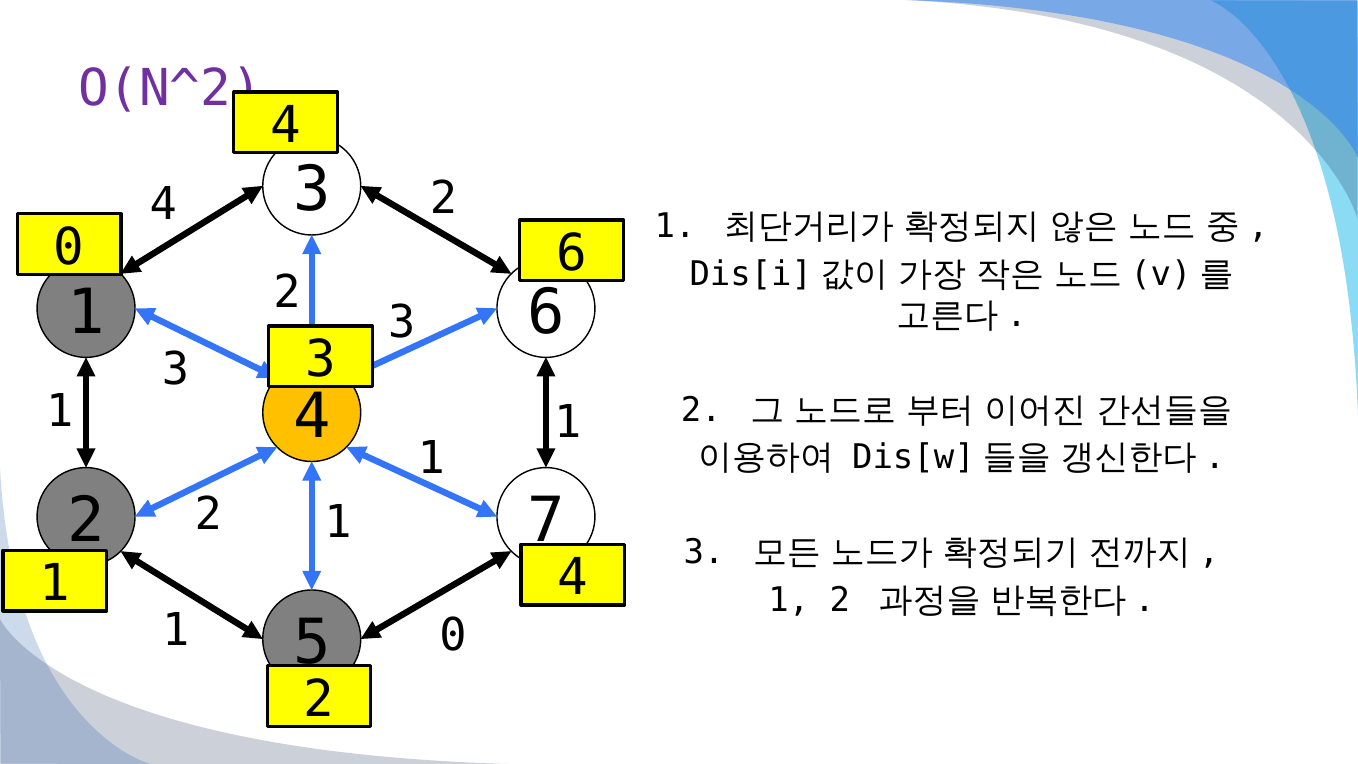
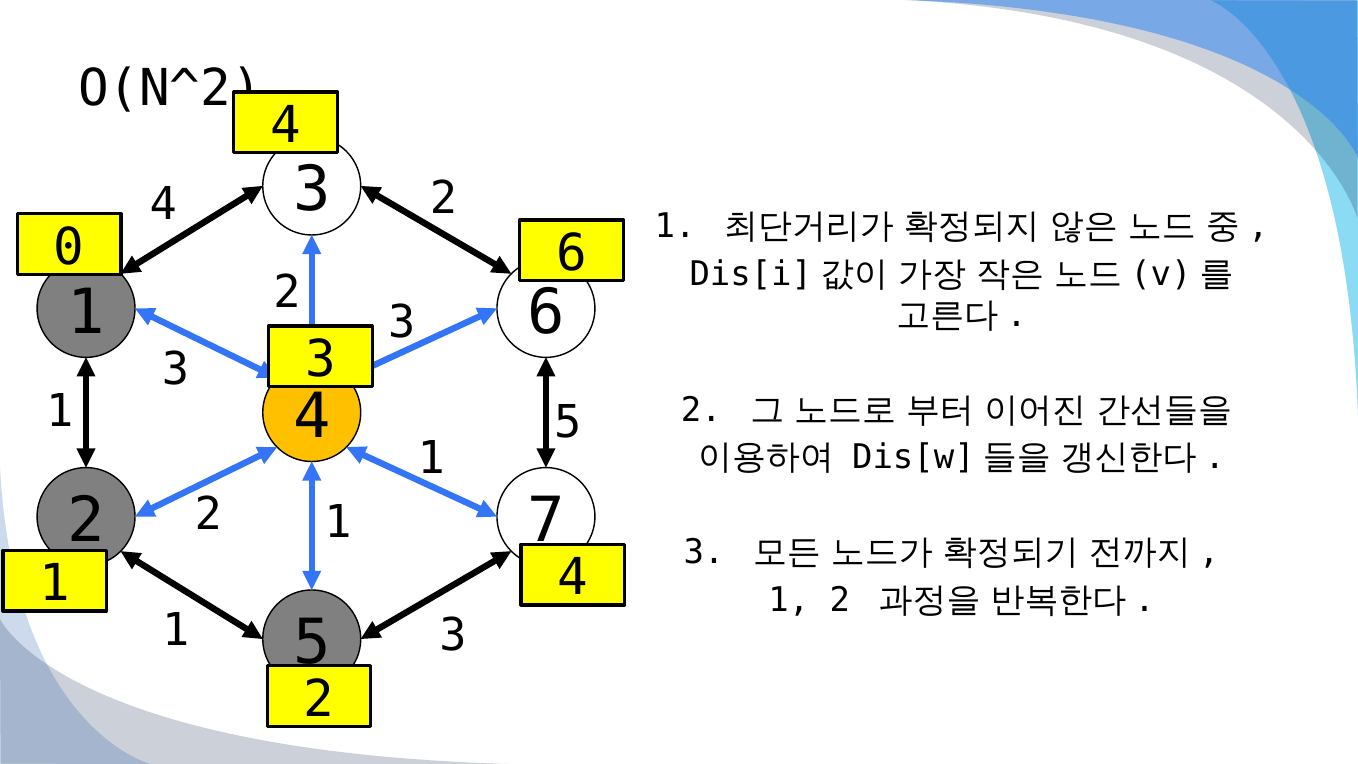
O(N^2 colour: purple -> black (170, 89)
1: 1 -> 5 (568, 423)
1 0: 0 -> 3 (453, 635)
